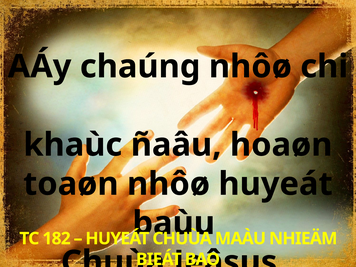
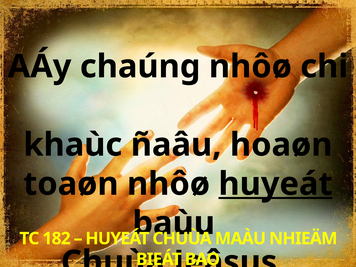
huyeát underline: none -> present (276, 184)
